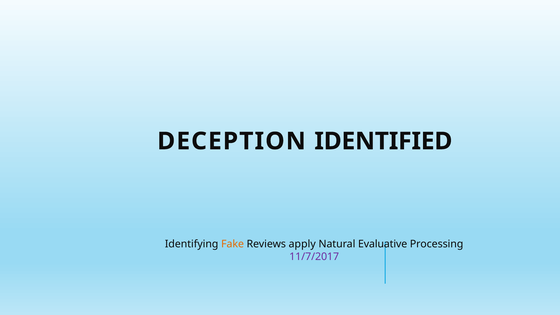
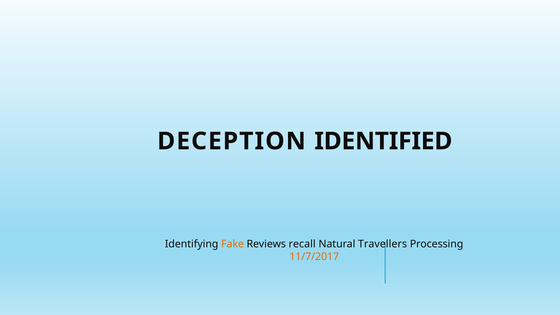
apply: apply -> recall (302, 244)
Evaluative: Evaluative -> Travellers (383, 244)
11/7/2017 colour: purple -> orange (314, 257)
